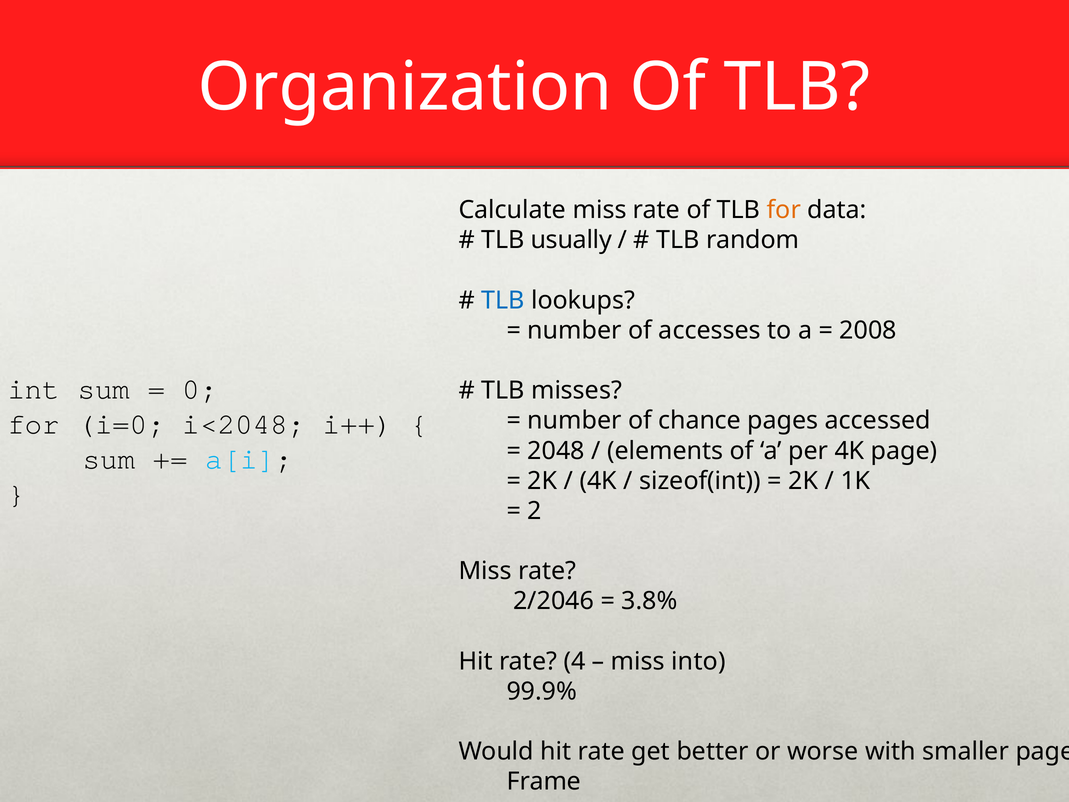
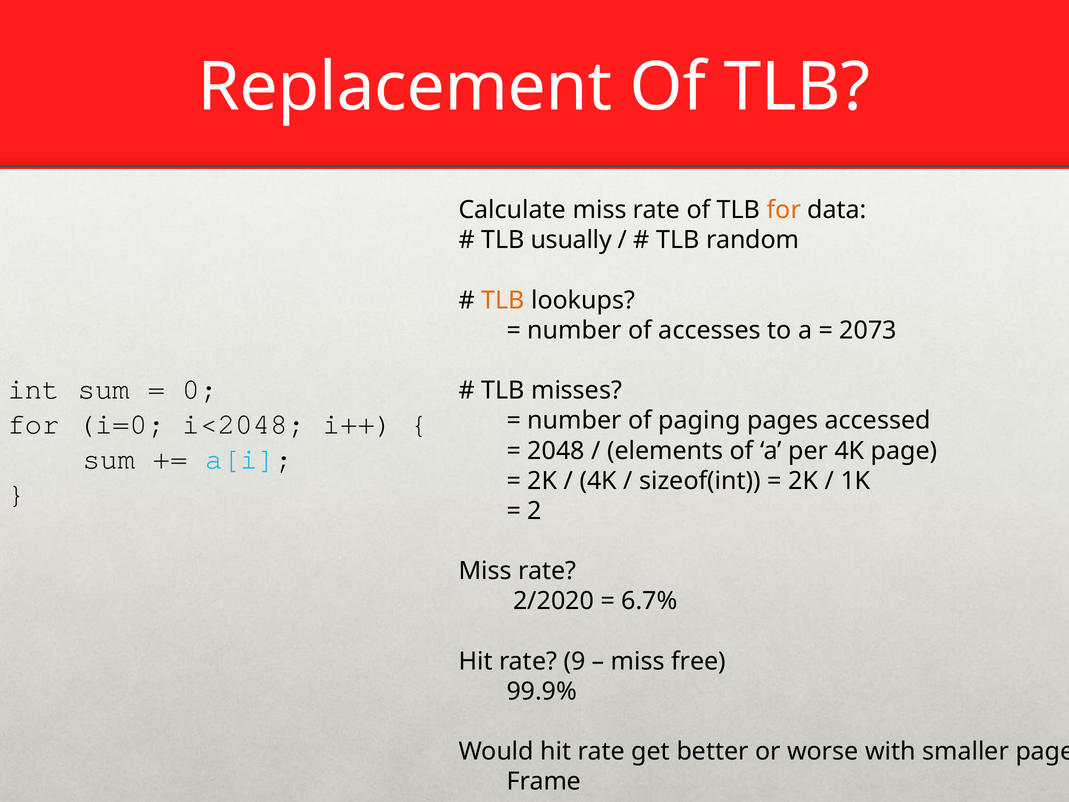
Organization: Organization -> Replacement (405, 87)
TLB colour: blue -> orange (503, 300)
2008: 2008 -> 2073 (868, 330)
chance: chance -> paging (700, 421)
2/2046: 2/2046 -> 2/2020 (554, 601)
3.8%: 3.8% -> 6.7% (649, 601)
4: 4 -> 9 (574, 661)
into: into -> free (699, 661)
